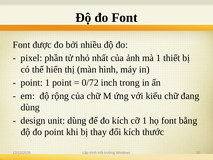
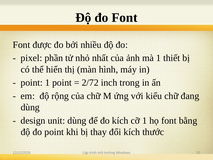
0/72: 0/72 -> 2/72 (90, 83)
